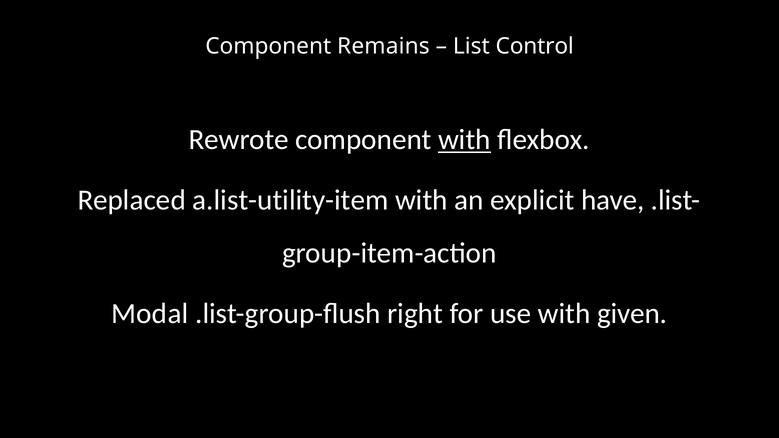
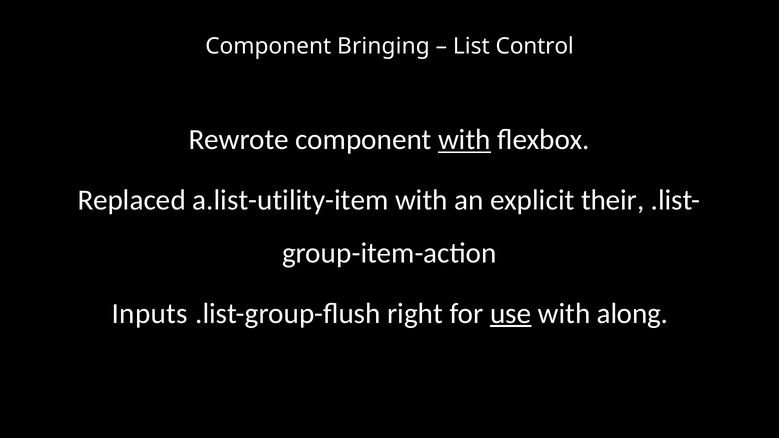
Remains: Remains -> Bringing (383, 46)
have: have -> their (613, 200)
Modal: Modal -> Inputs (150, 314)
use underline: none -> present (511, 314)
given: given -> along (632, 314)
